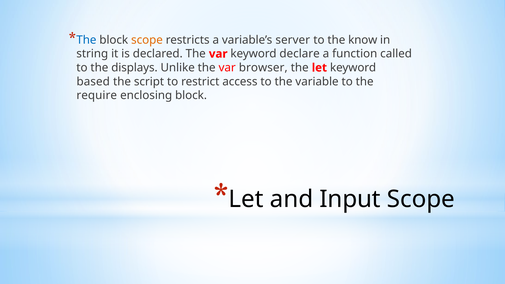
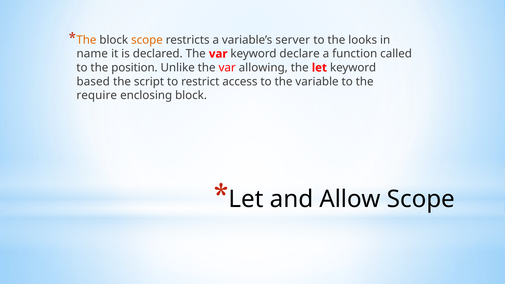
The colour: blue -> orange (86, 40)
know: know -> looks (363, 40)
string: string -> name (92, 54)
displays: displays -> position (134, 68)
browser: browser -> allowing (263, 68)
Input: Input -> Allow (350, 199)
